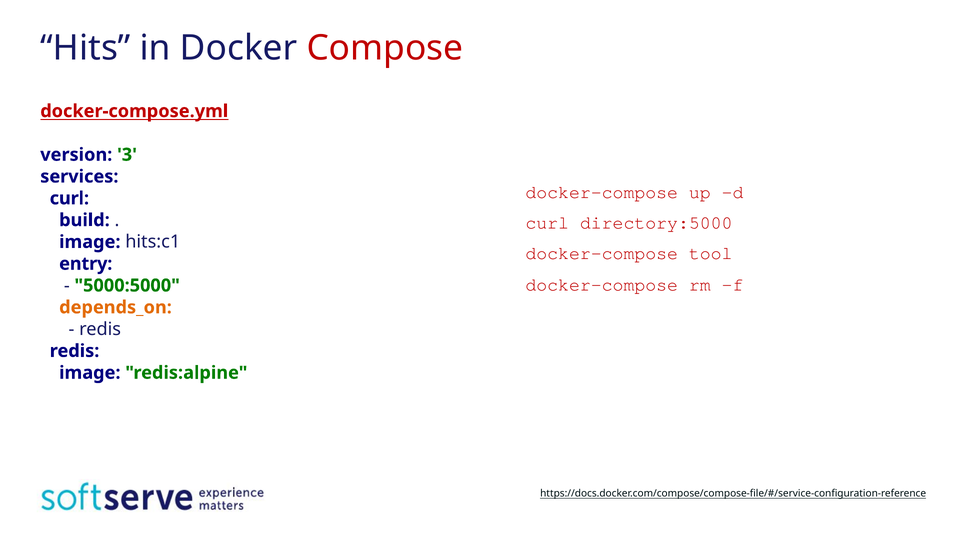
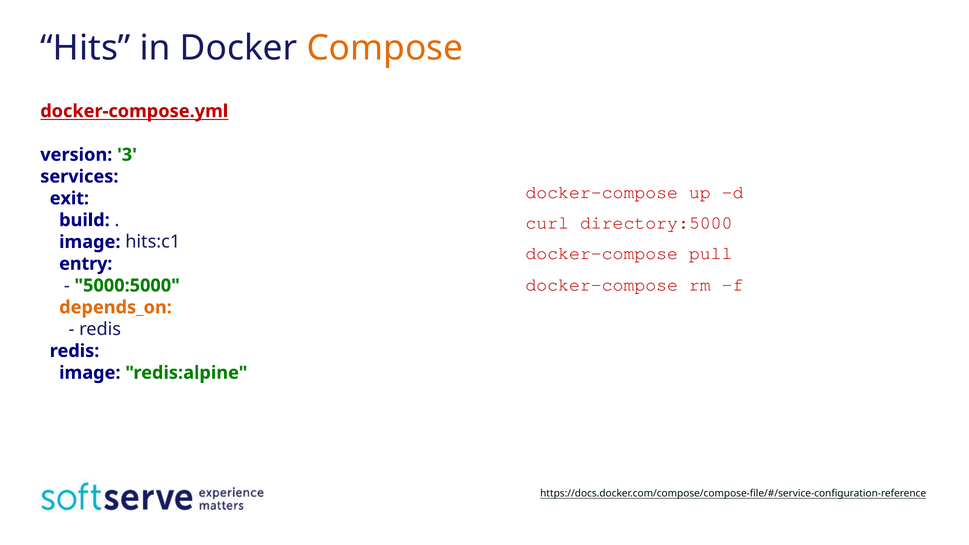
Compose colour: red -> orange (385, 48)
curl: curl -> exit (69, 198)
tool: tool -> pull (711, 253)
